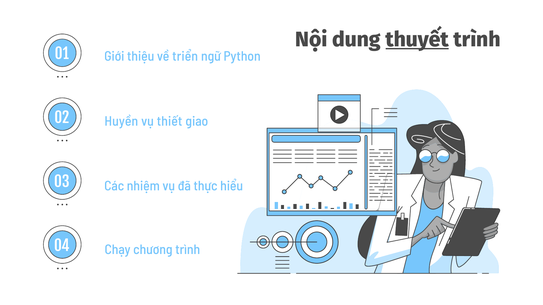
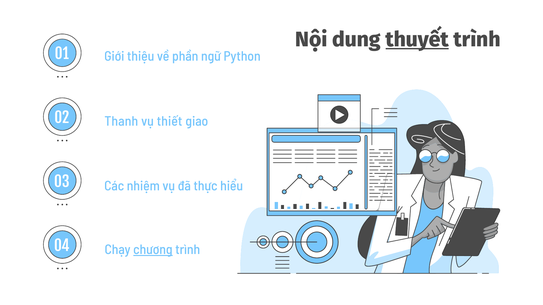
triển: triển -> phần (185, 56)
Huyền: Huyền -> Thanh (121, 122)
chương underline: none -> present (153, 250)
